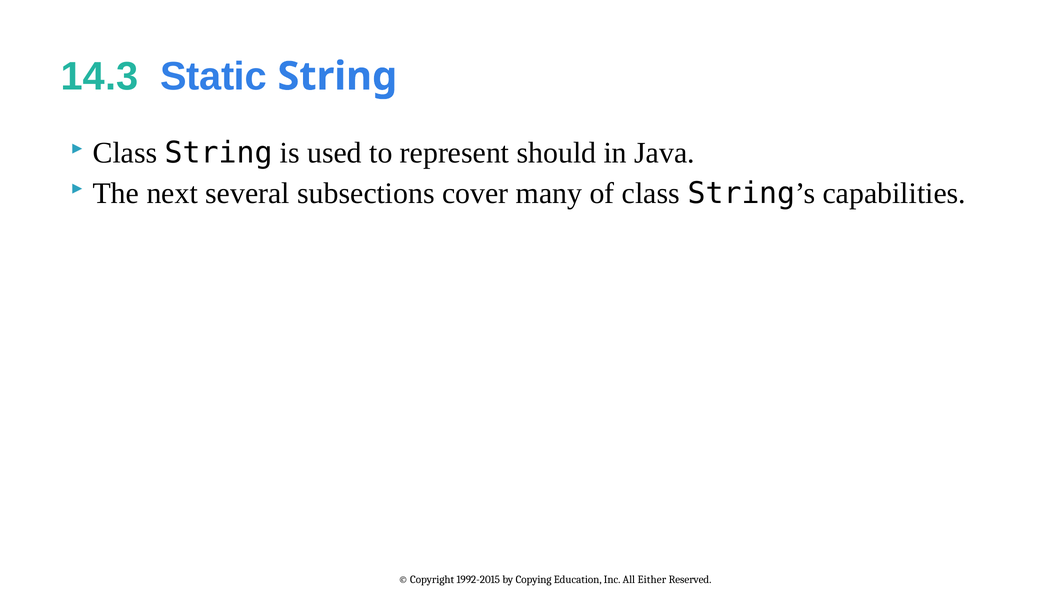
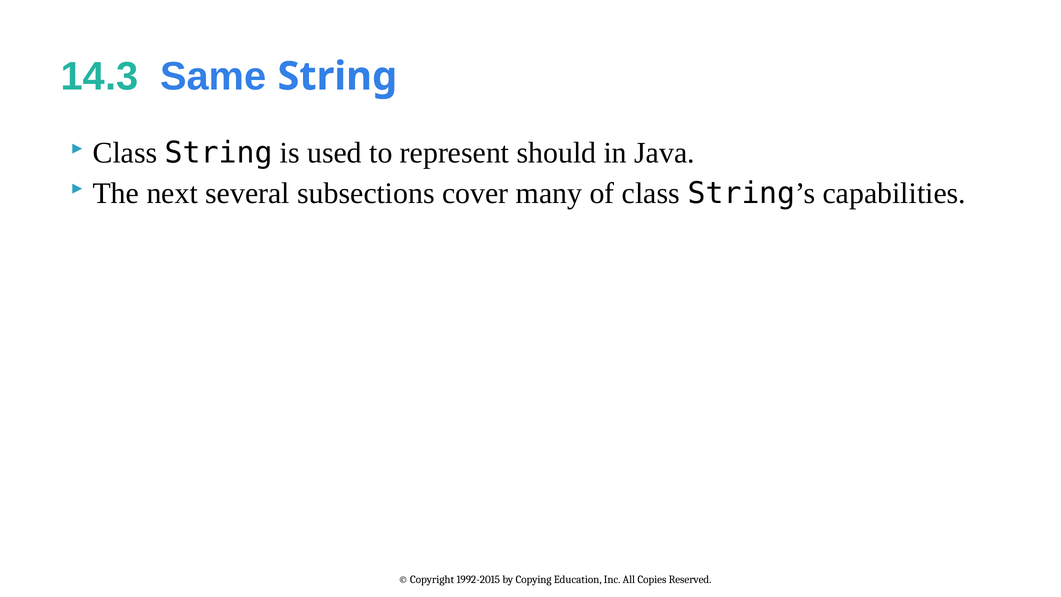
Static: Static -> Same (213, 76)
Either: Either -> Copies (652, 580)
